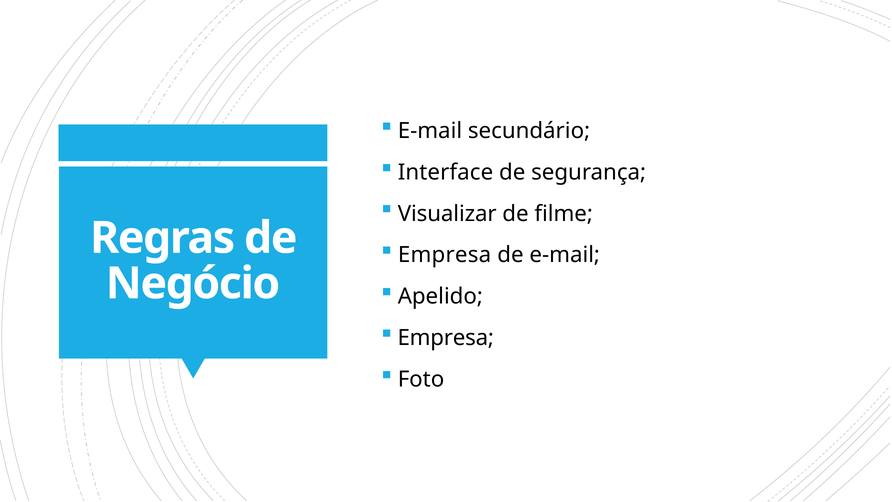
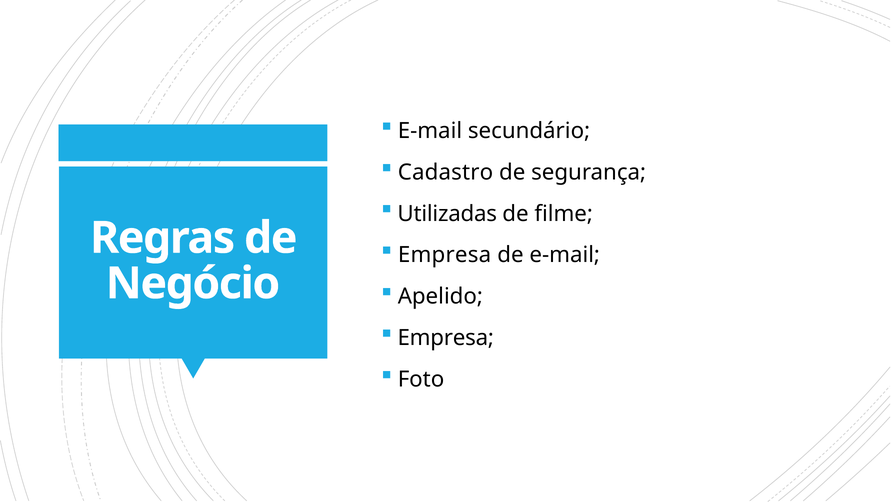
Interface: Interface -> Cadastro (445, 172)
Visualizar: Visualizar -> Utilizadas (447, 214)
